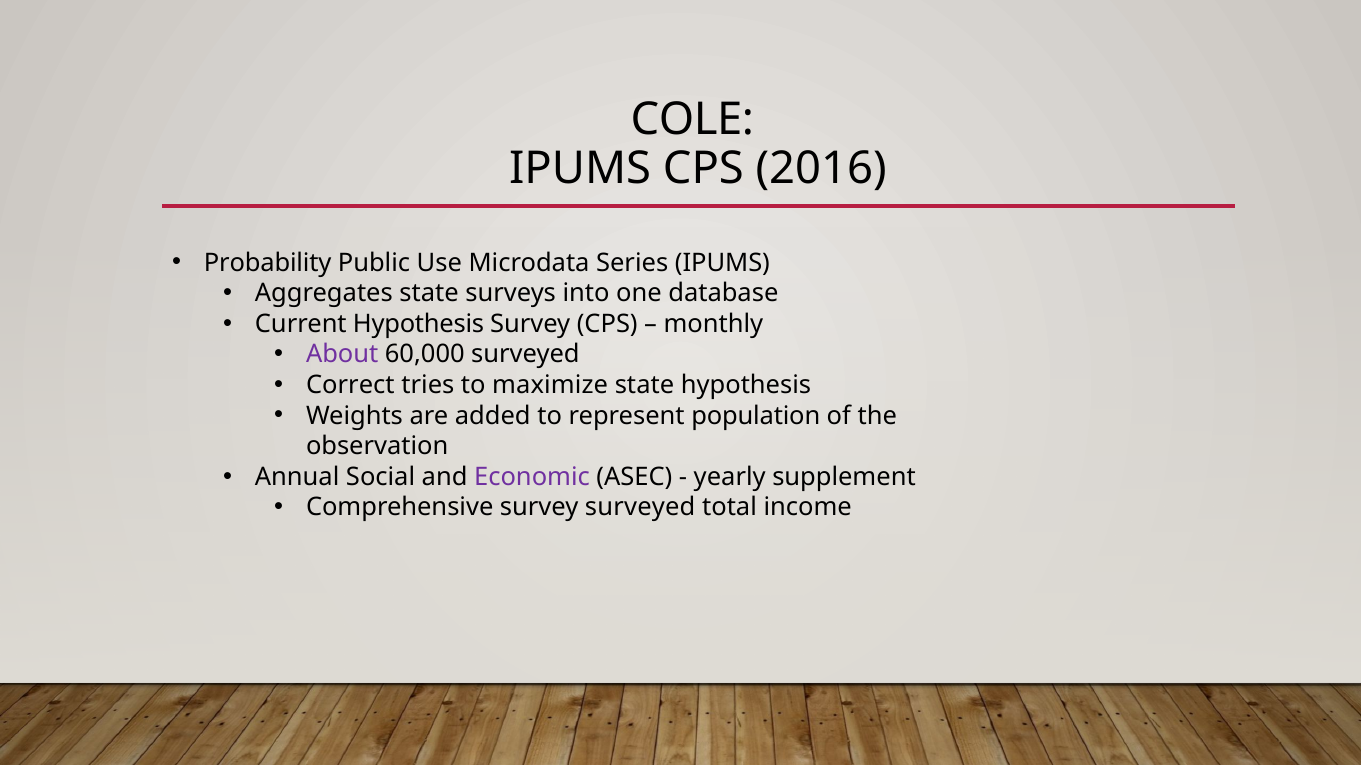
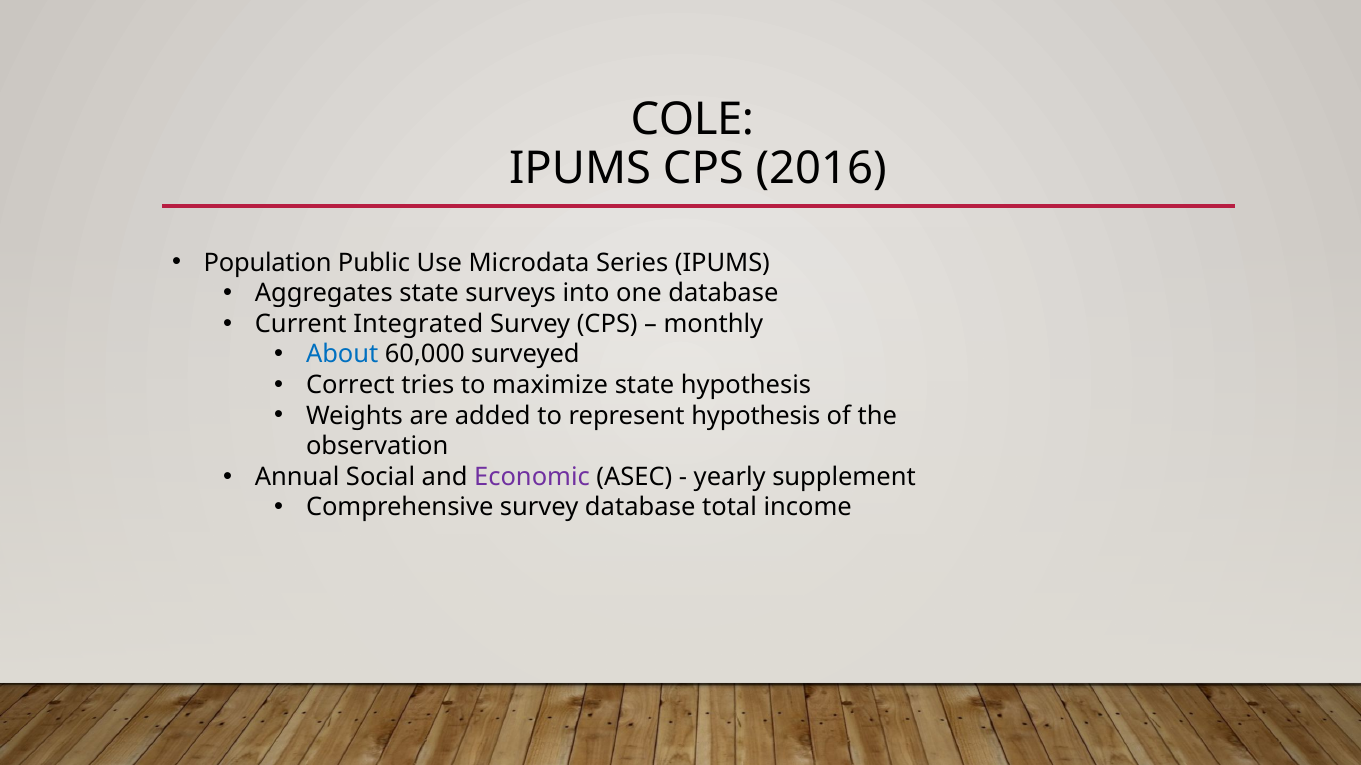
Probability: Probability -> Population (268, 263)
Current Hypothesis: Hypothesis -> Integrated (418, 324)
About colour: purple -> blue (342, 355)
represent population: population -> hypothesis (756, 416)
survey surveyed: surveyed -> database (640, 508)
